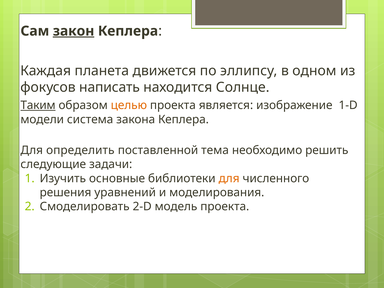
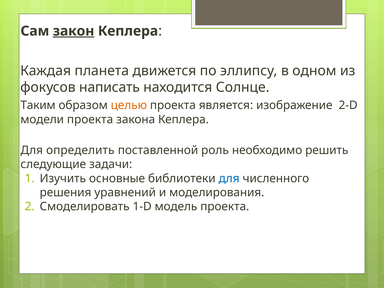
Таким underline: present -> none (38, 105)
1-D: 1-D -> 2-D (348, 105)
модели система: система -> проекта (90, 119)
тема: тема -> роль (215, 150)
для colour: orange -> blue (229, 178)
2-D: 2-D -> 1-D (142, 207)
